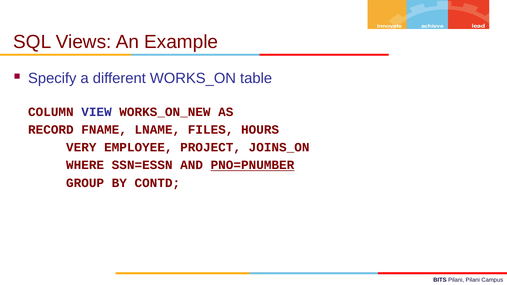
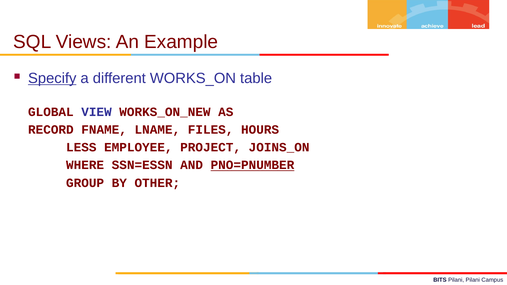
Specify underline: none -> present (52, 78)
COLUMN: COLUMN -> GLOBAL (51, 112)
VERY: VERY -> LESS (81, 147)
CONTD: CONTD -> OTHER (157, 183)
